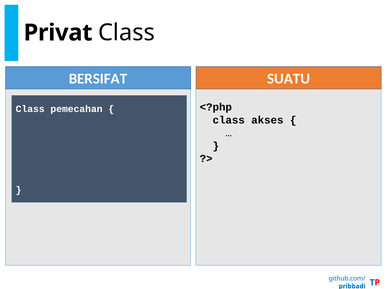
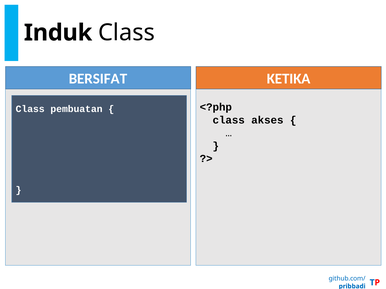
Privat: Privat -> Induk (58, 33)
SUATU: SUATU -> KETIKA (289, 79)
pemecahan: pemecahan -> pembuatan (76, 109)
